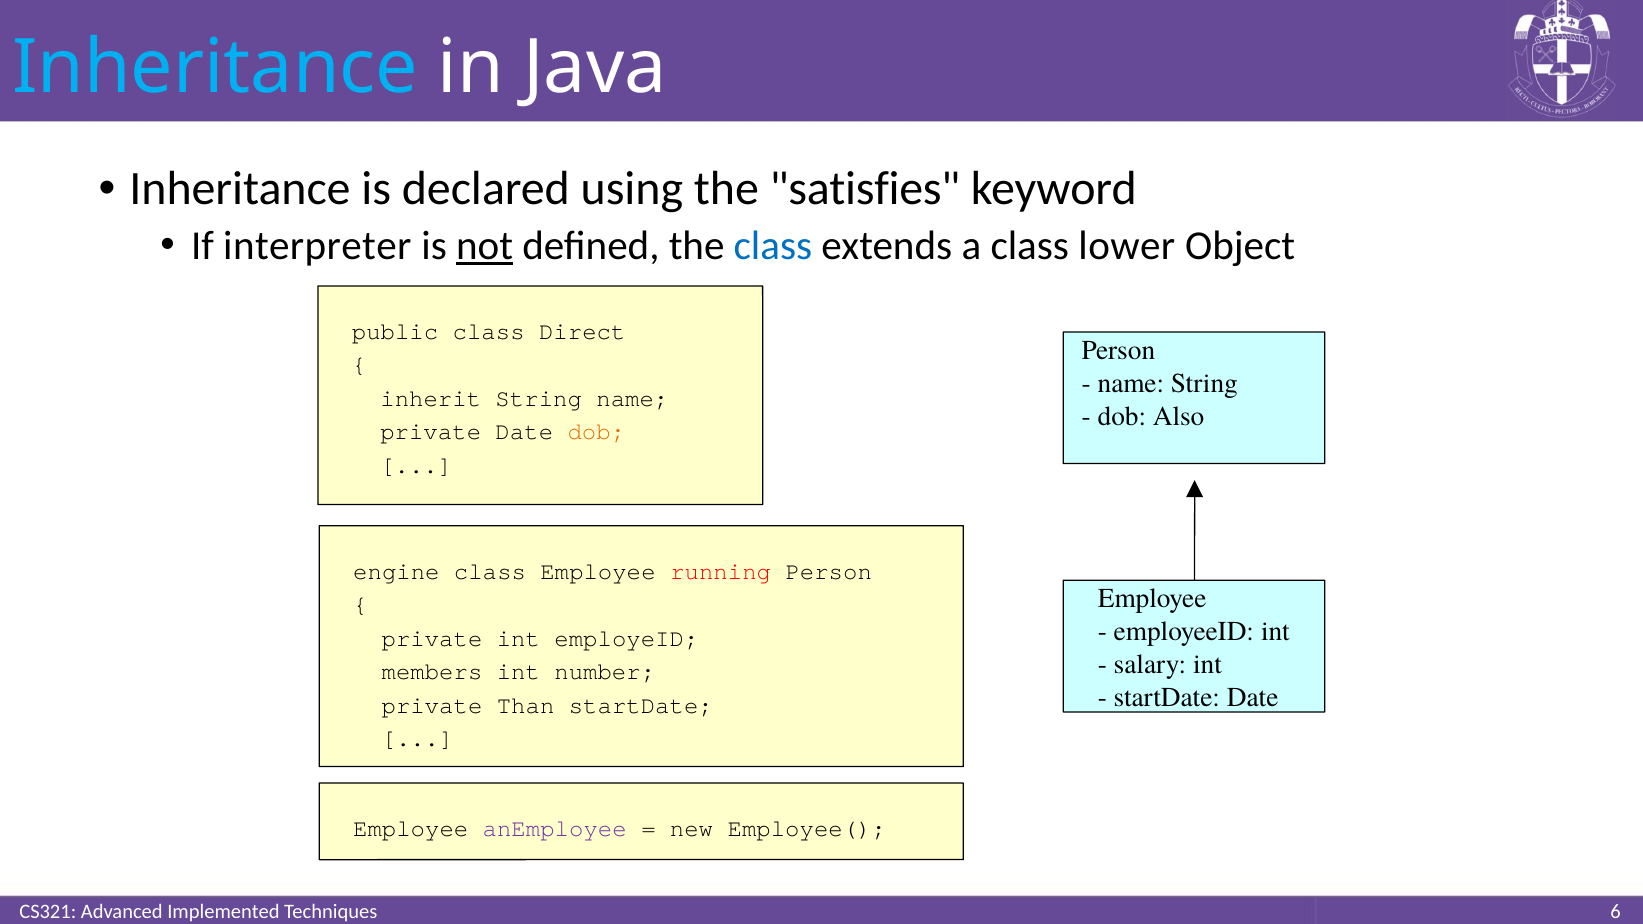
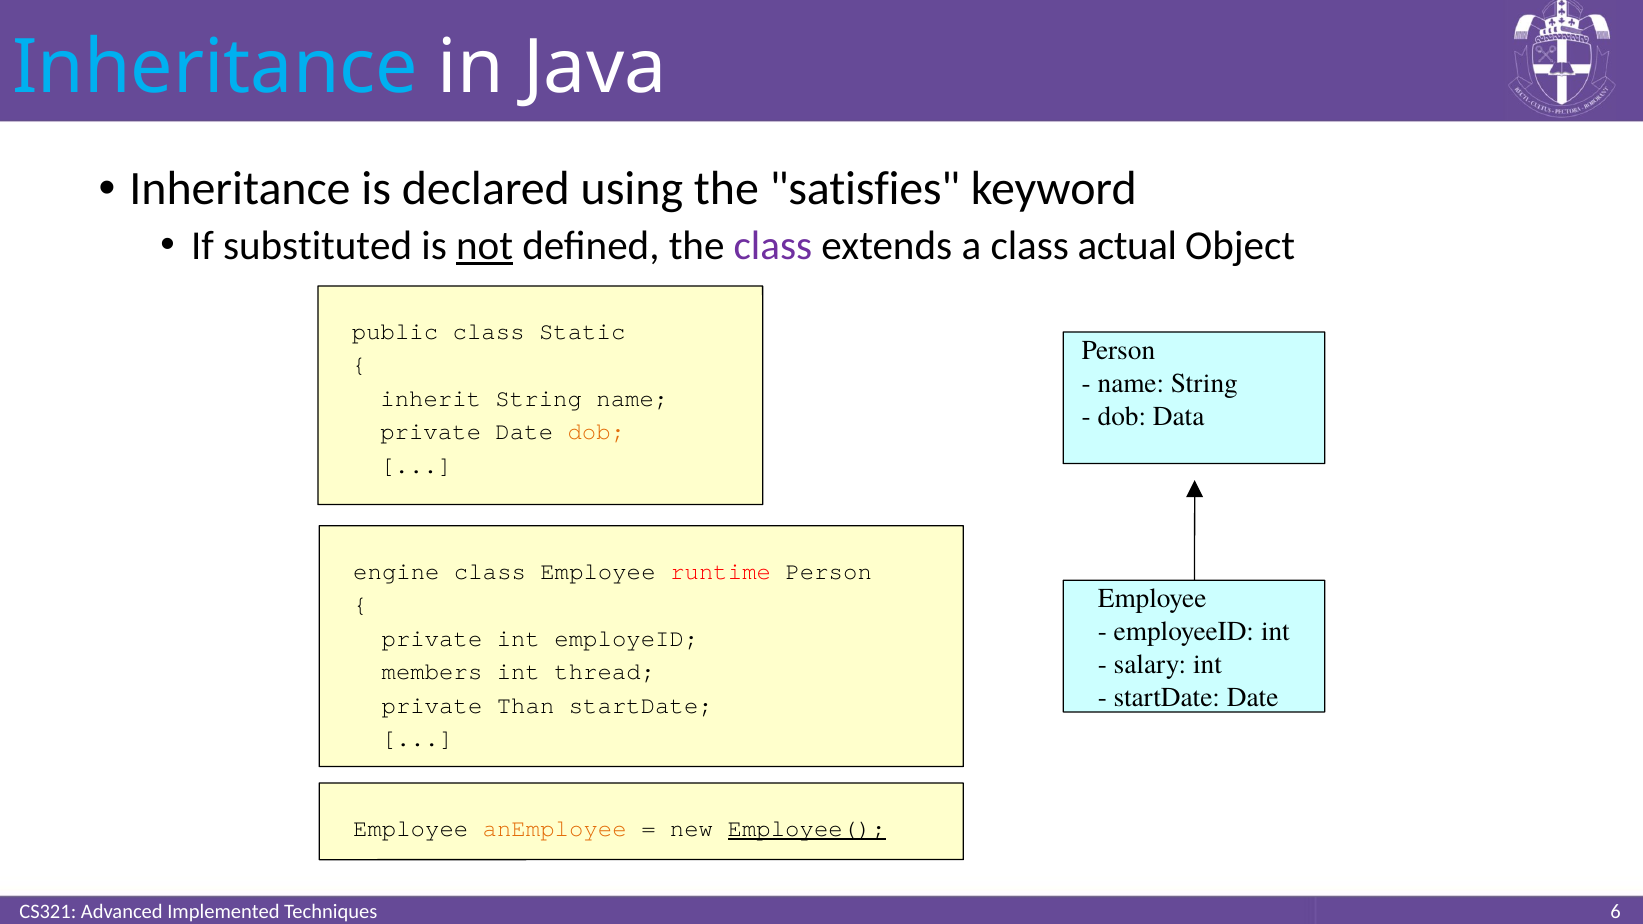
interpreter: interpreter -> substituted (318, 246)
class colour: blue -> purple (773, 246)
lower: lower -> actual (1127, 246)
Direct: Direct -> Static (582, 332)
Also: Also -> Data (1179, 416)
running: running -> runtime (721, 571)
number: number -> thread (605, 672)
anEmployee colour: purple -> orange (555, 829)
Employee( underline: none -> present (807, 829)
